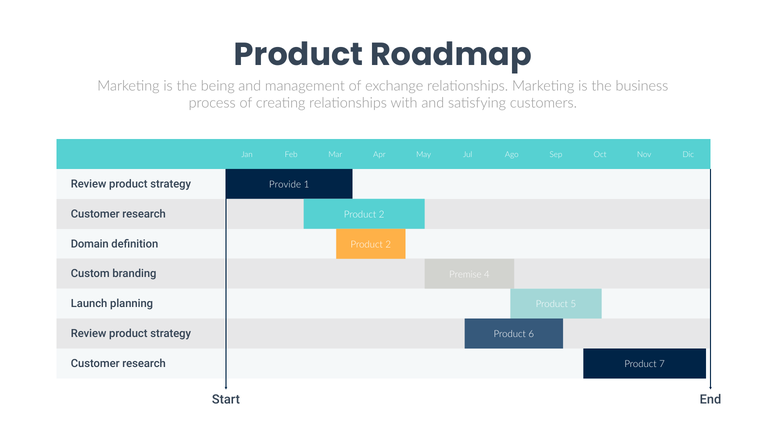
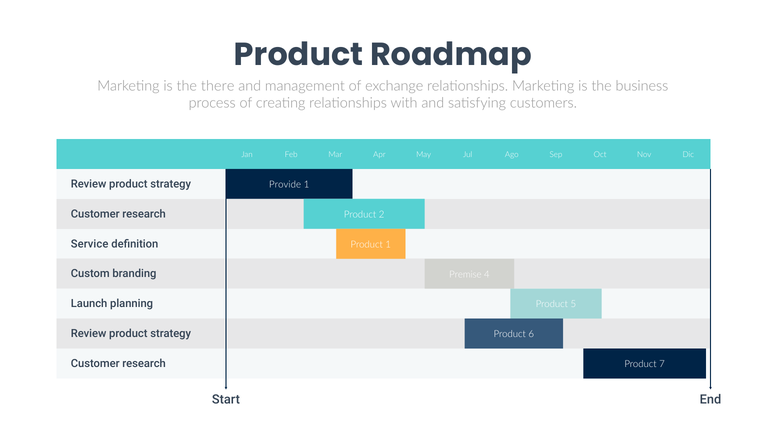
being: being -> there (218, 86)
Domain: Domain -> Service (90, 244)
2: 2 -> 1 (388, 244)
